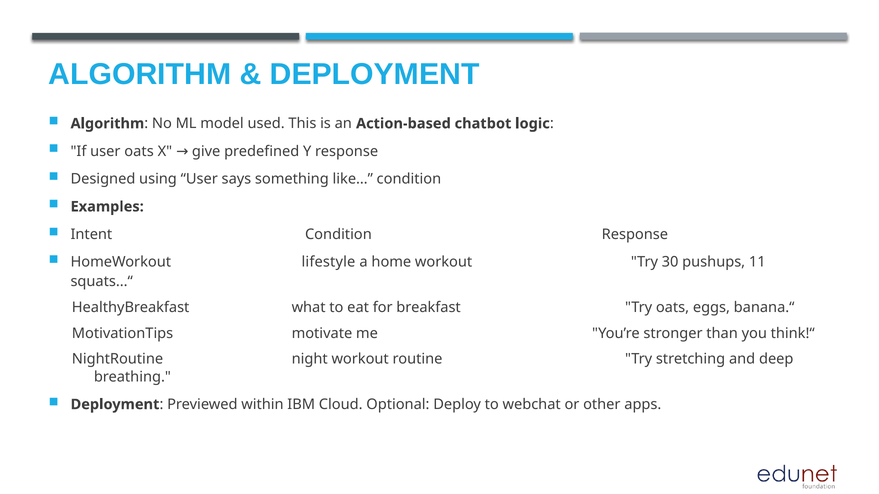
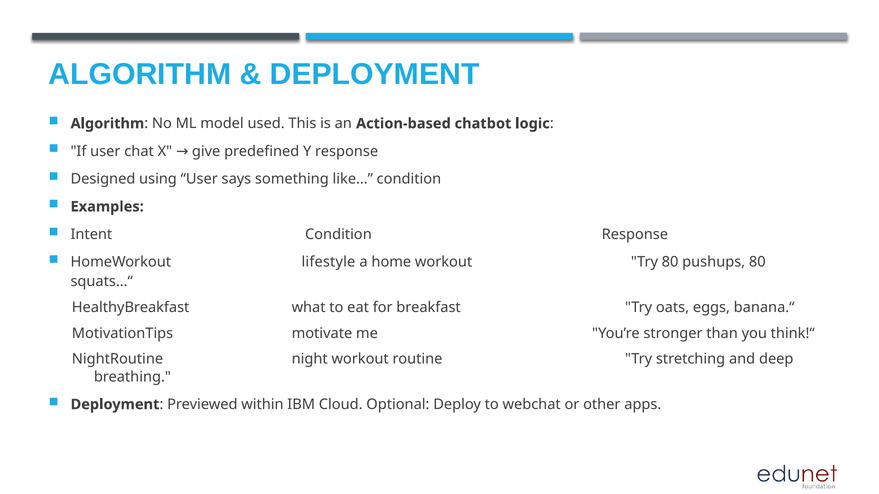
user oats: oats -> chat (139, 151)
Try 30: 30 -> 80 (670, 262)
pushups 11: 11 -> 80 (757, 262)
